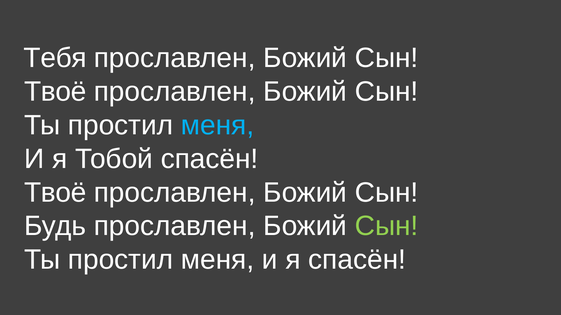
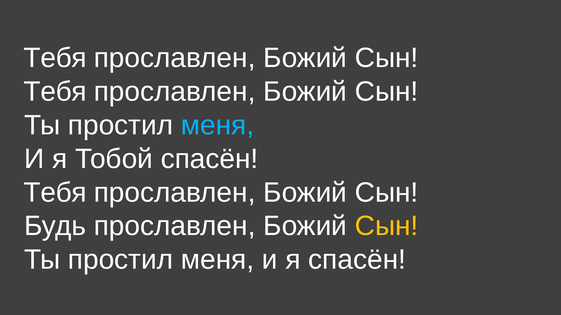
Твоё: Твоё -> Тебя (55, 92)
Твоё: Твоё -> Тебя (55, 193)
Сын colour: light green -> yellow (387, 226)
